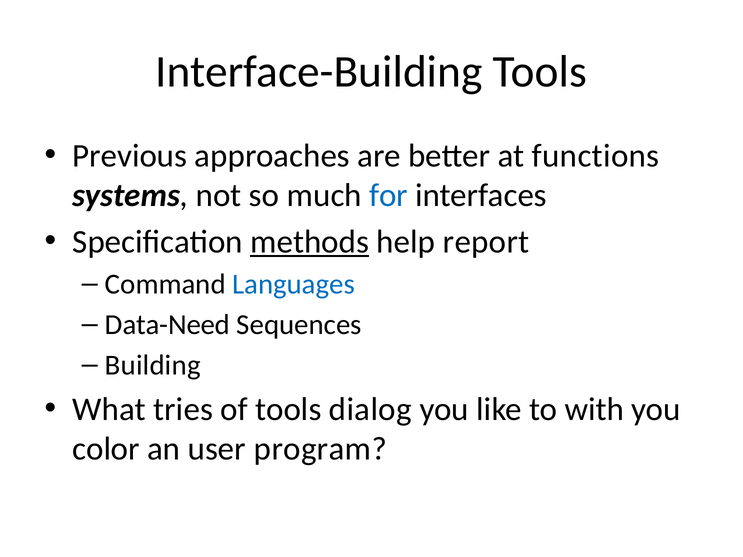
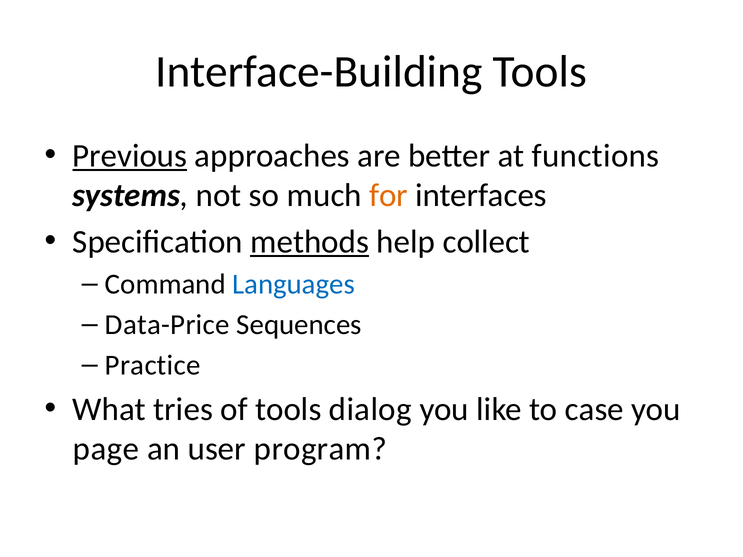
Previous underline: none -> present (130, 156)
for colour: blue -> orange (389, 196)
report: report -> collect (486, 242)
Data-Need: Data-Need -> Data-Price (167, 325)
Building: Building -> Practice (153, 365)
with: with -> case (594, 409)
color: color -> page (106, 449)
